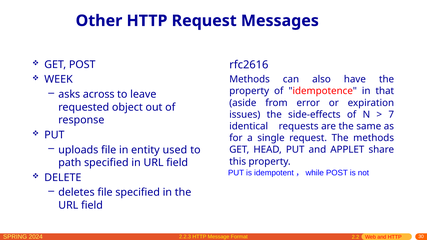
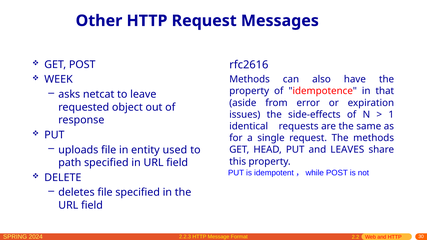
across: across -> netcat (99, 94)
7: 7 -> 1 (391, 115)
APPLET: APPLET -> LEAVES (347, 150)
